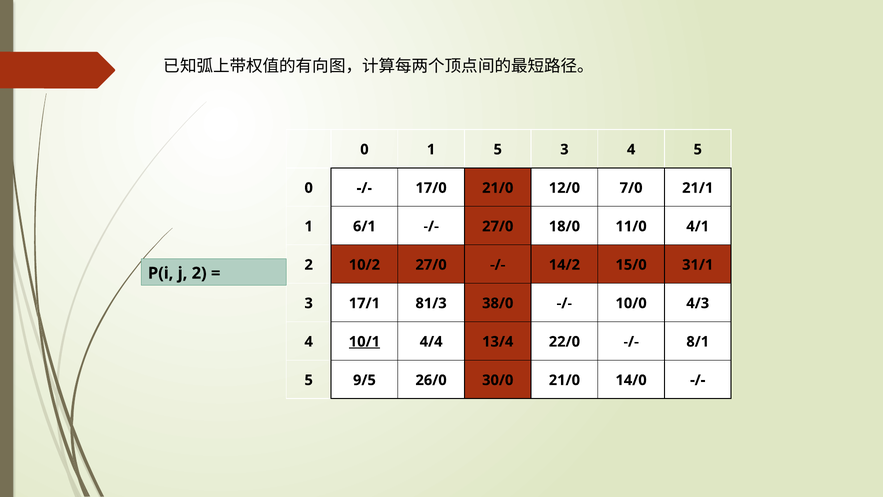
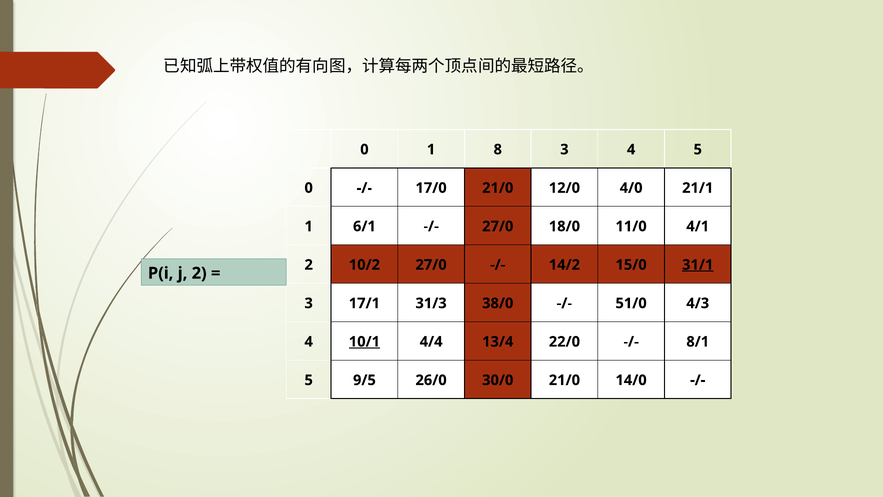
1 5: 5 -> 8 (498, 149)
7/0: 7/0 -> 4/0 (631, 188)
31/1 underline: none -> present (698, 265)
81/3: 81/3 -> 31/3 (431, 303)
10/0: 10/0 -> 51/0 (631, 303)
